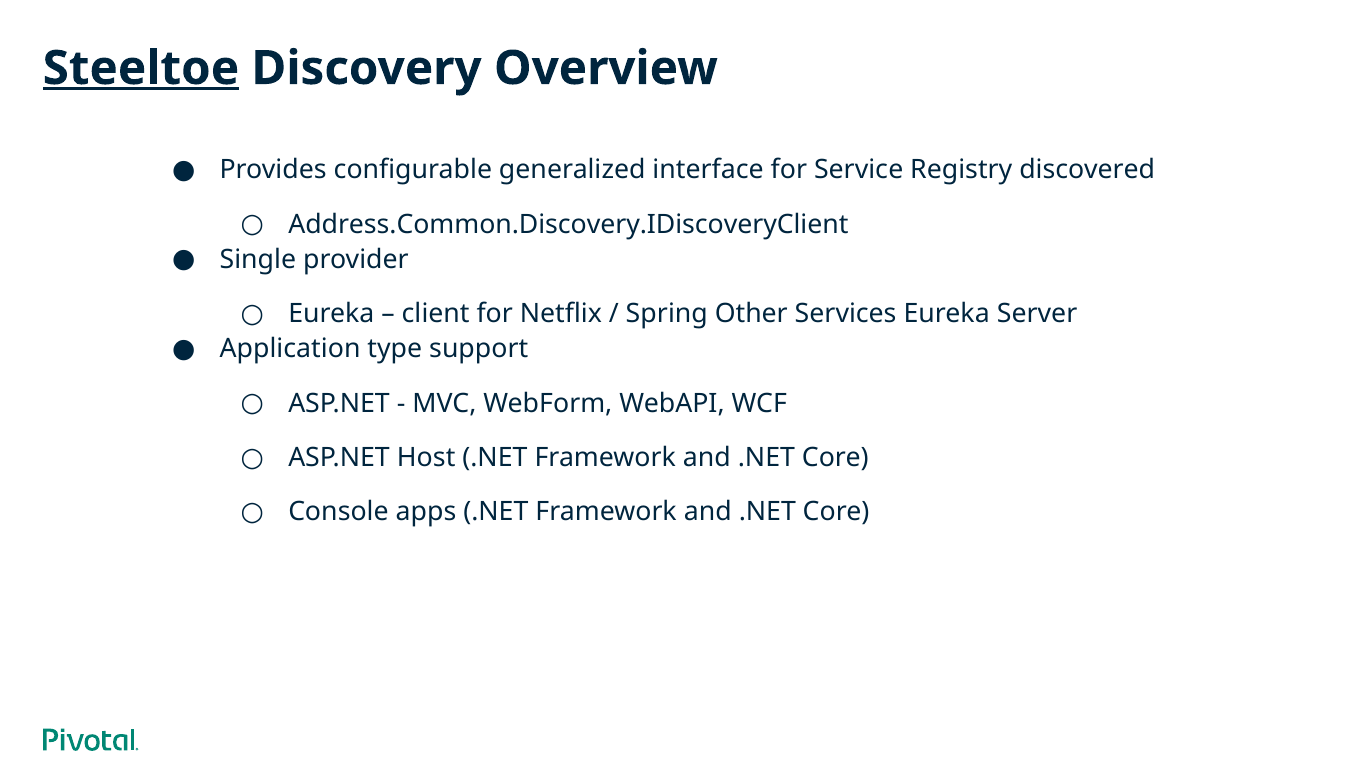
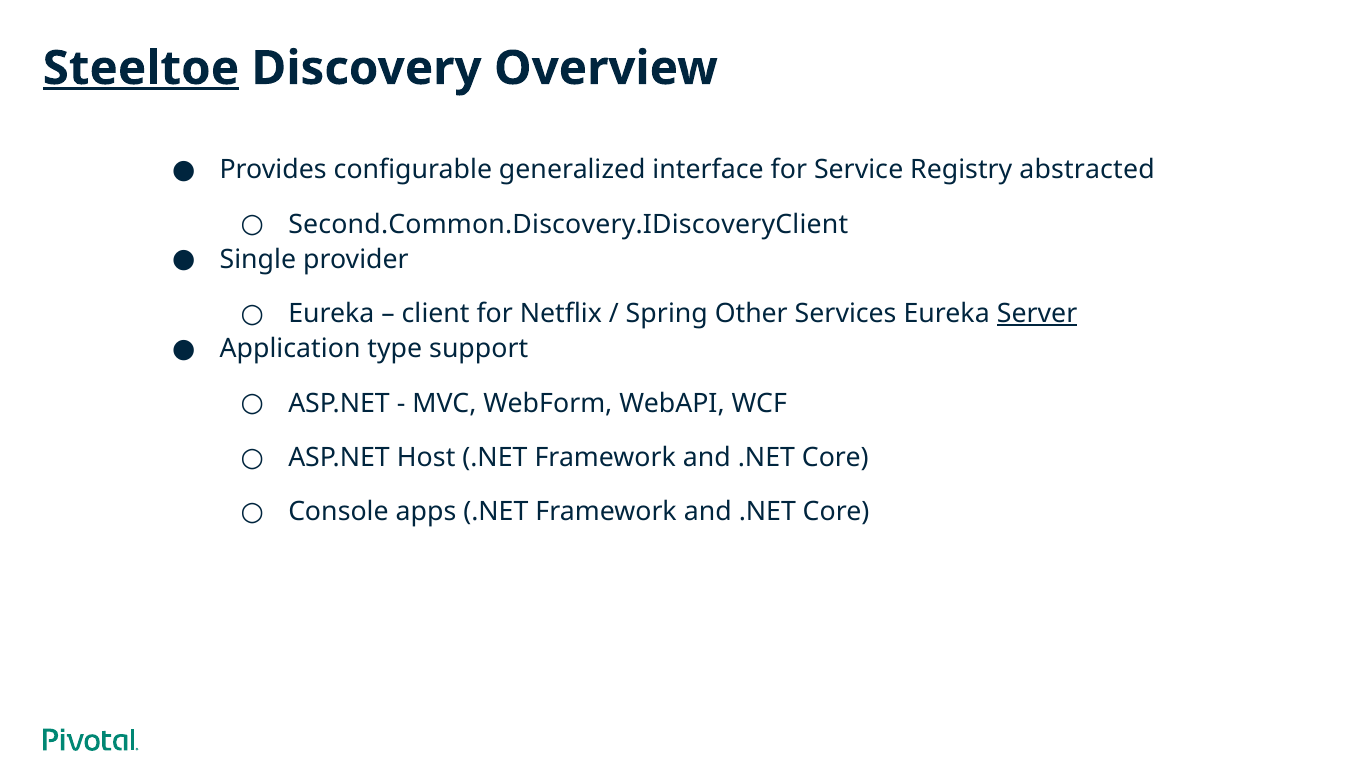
discovered: discovered -> abstracted (1087, 170)
Address.Common.Discovery.IDiscoveryClient: Address.Common.Discovery.IDiscoveryClient -> Second.Common.Discovery.IDiscoveryClient (568, 224)
Server underline: none -> present (1037, 314)
